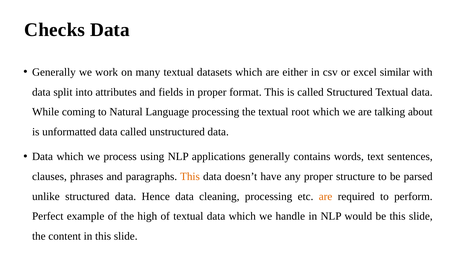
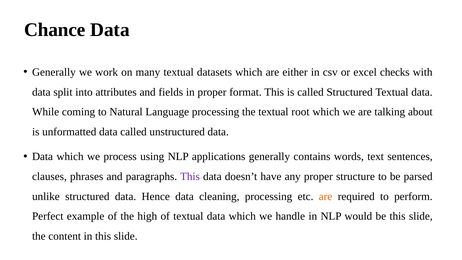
Checks: Checks -> Chance (55, 30)
similar: similar -> checks (395, 72)
This colour: orange -> purple (190, 176)
